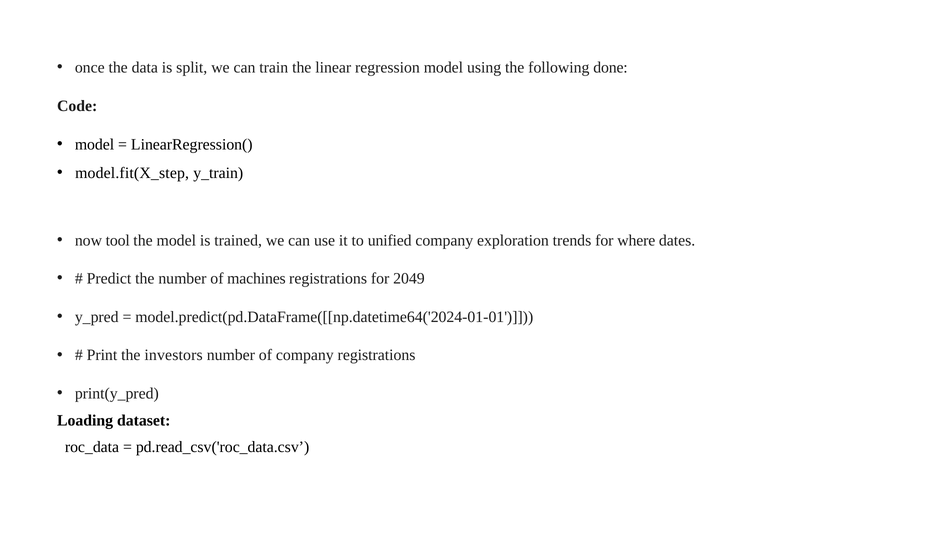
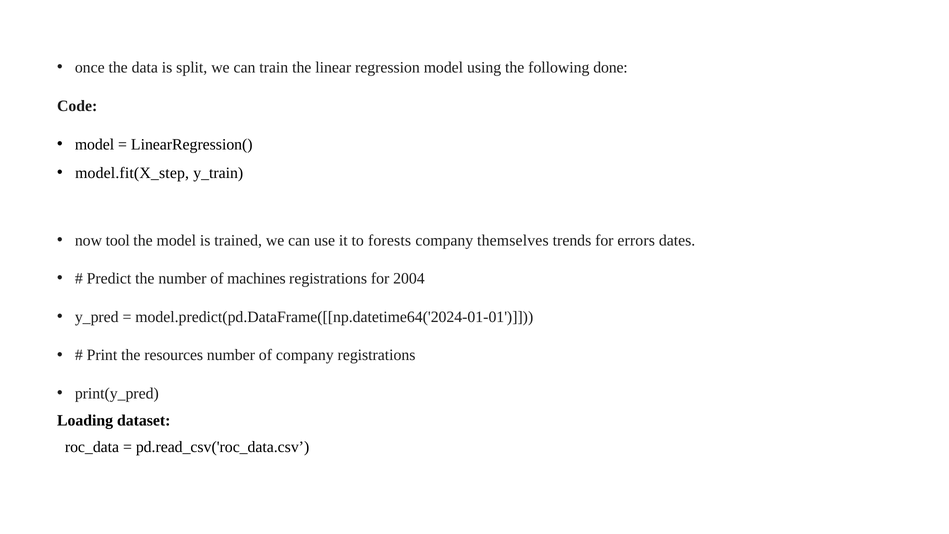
unified: unified -> forests (390, 240)
exploration: exploration -> themselves (513, 240)
where: where -> errors (636, 240)
2049: 2049 -> 2004 (409, 279)
investors: investors -> resources (174, 355)
